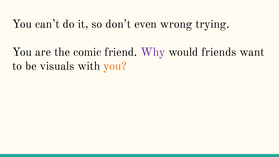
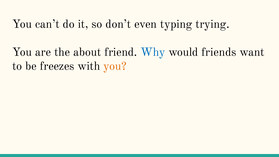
wrong: wrong -> typing (176, 24)
comic: comic -> about (87, 52)
Why colour: purple -> blue (153, 52)
visuals: visuals -> freezes (57, 66)
